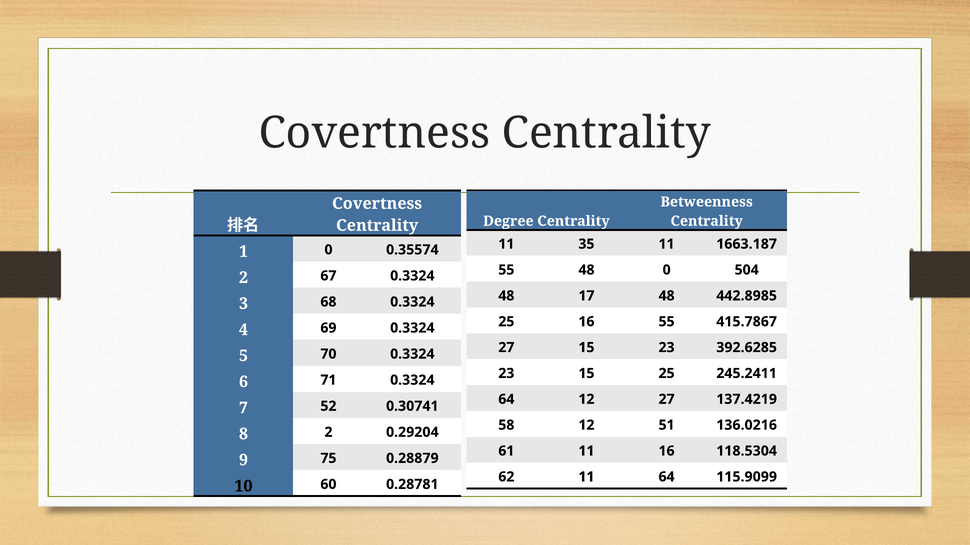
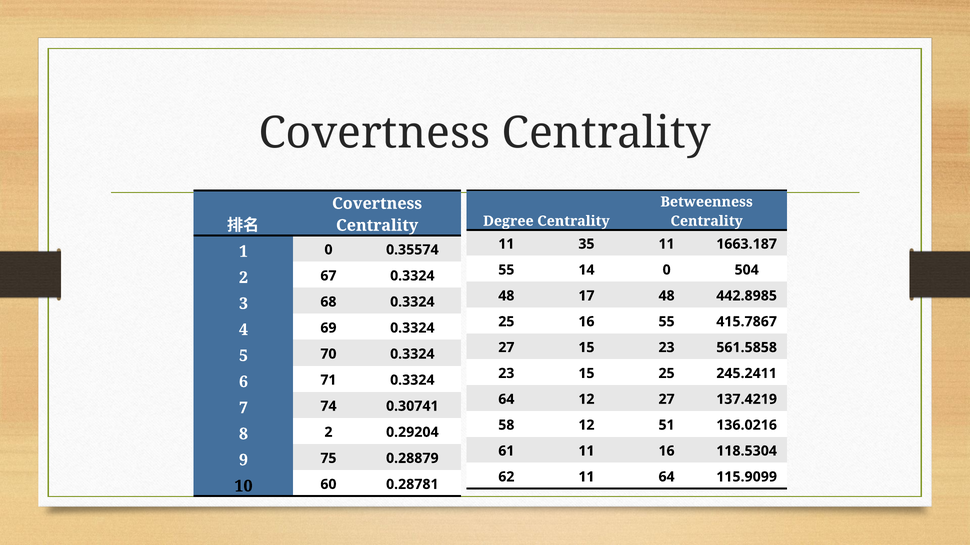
55 48: 48 -> 14 (586, 270)
392.6285: 392.6285 -> 561.5858 (747, 348)
52: 52 -> 74 (328, 407)
